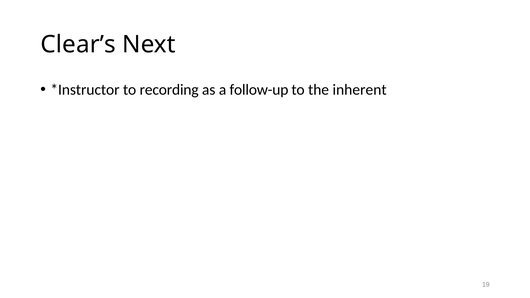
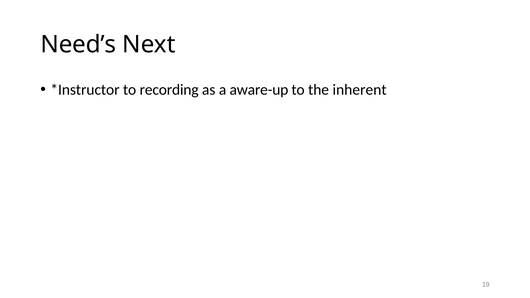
Clear’s: Clear’s -> Need’s (78, 45)
follow-up: follow-up -> aware-up (259, 90)
